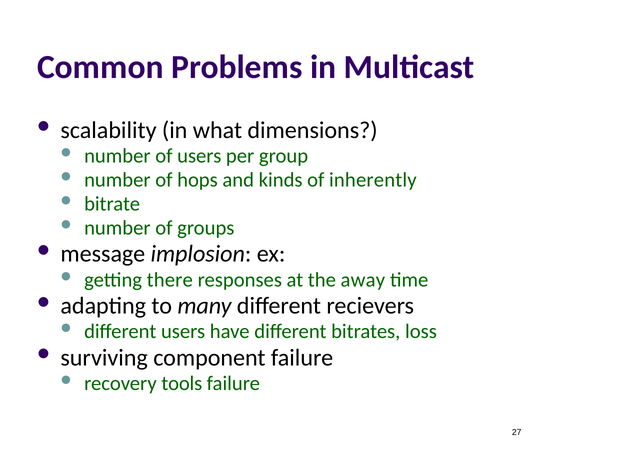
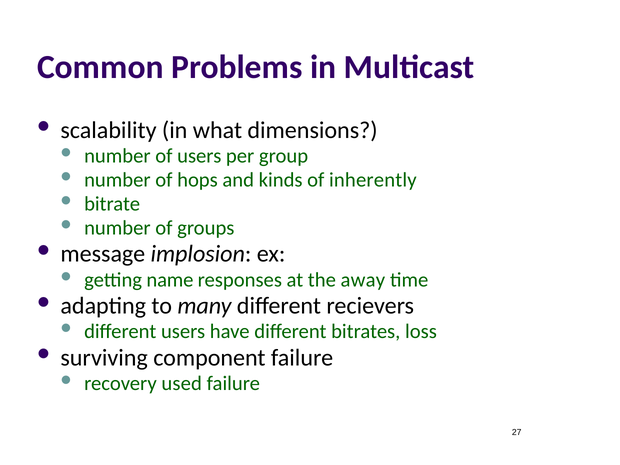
there: there -> name (170, 280)
tools: tools -> used (182, 384)
